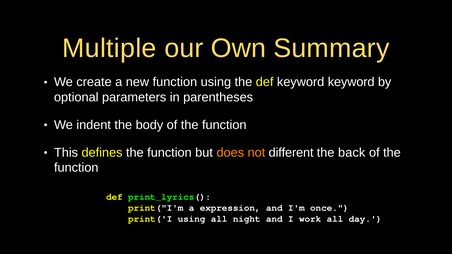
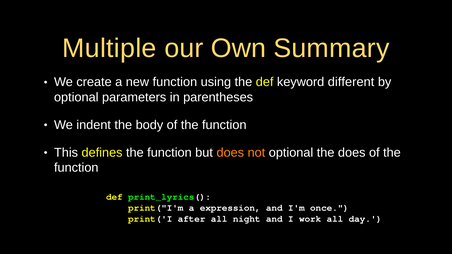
keyword keyword: keyword -> different (351, 82)
not different: different -> optional (291, 153)
the back: back -> does (352, 153)
print('I using: using -> after (192, 219)
